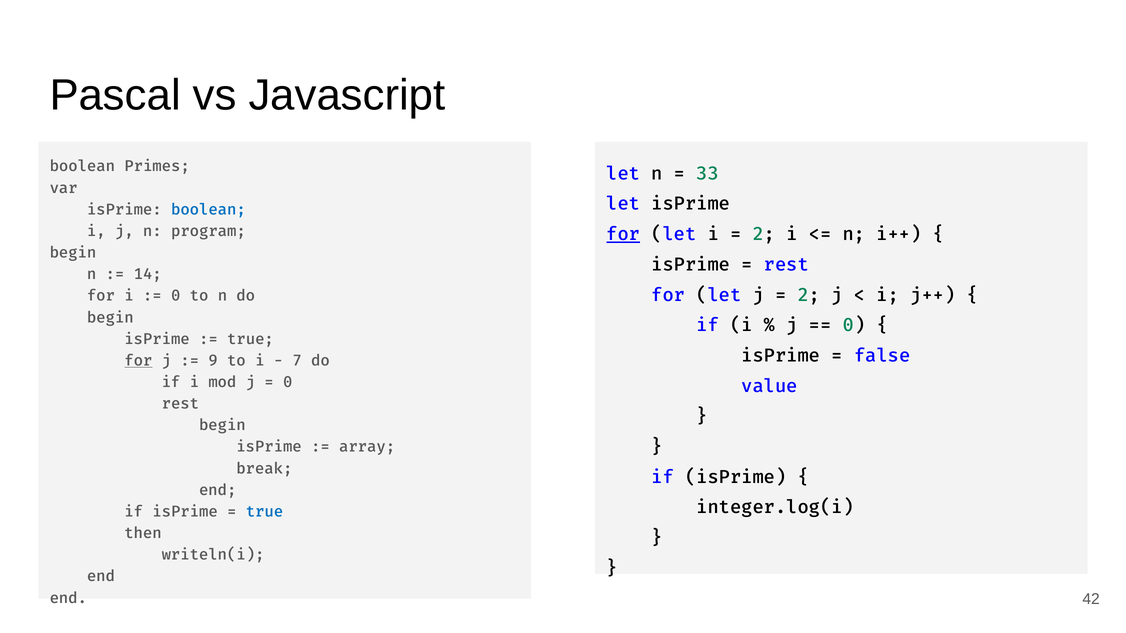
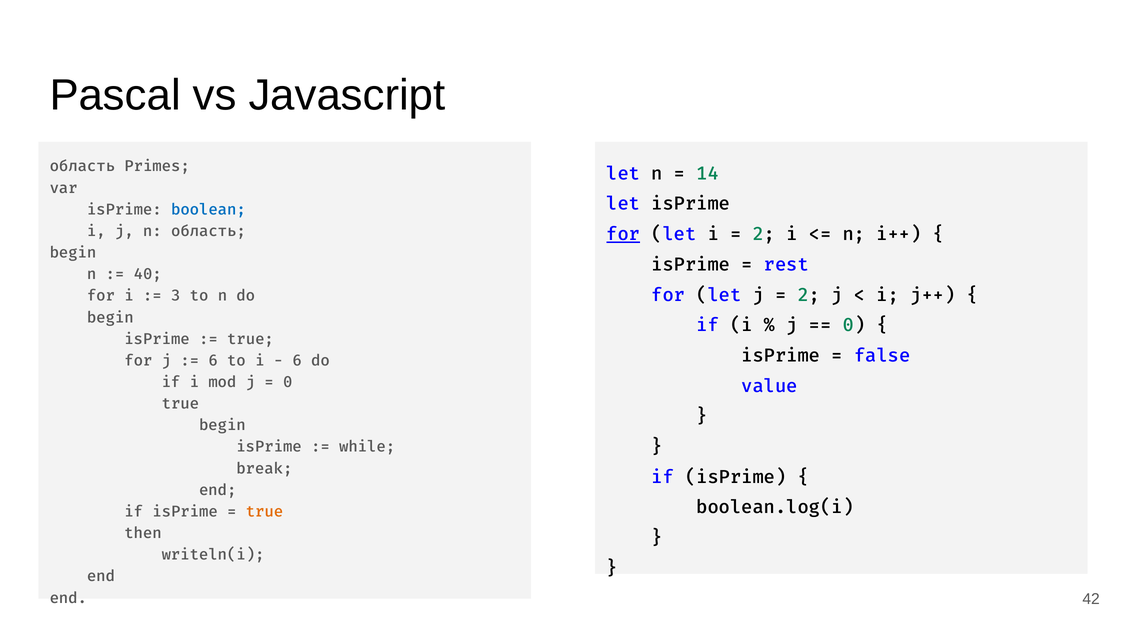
boolean: boolean -> область (82, 166)
33: 33 -> 14 (708, 174)
n program: program -> область (208, 231)
14: 14 -> 40 (148, 274)
0: 0 -> 3 (176, 296)
for underline: present -> none (138, 361)
9: 9 -> 6 (213, 361)
7: 7 -> 6 (297, 361)
rest: rest -> true (180, 404)
array: array -> while (367, 447)
integer.log(i: integer.log(i -> boolean.log(i (775, 508)
true colour: blue -> orange (264, 512)
